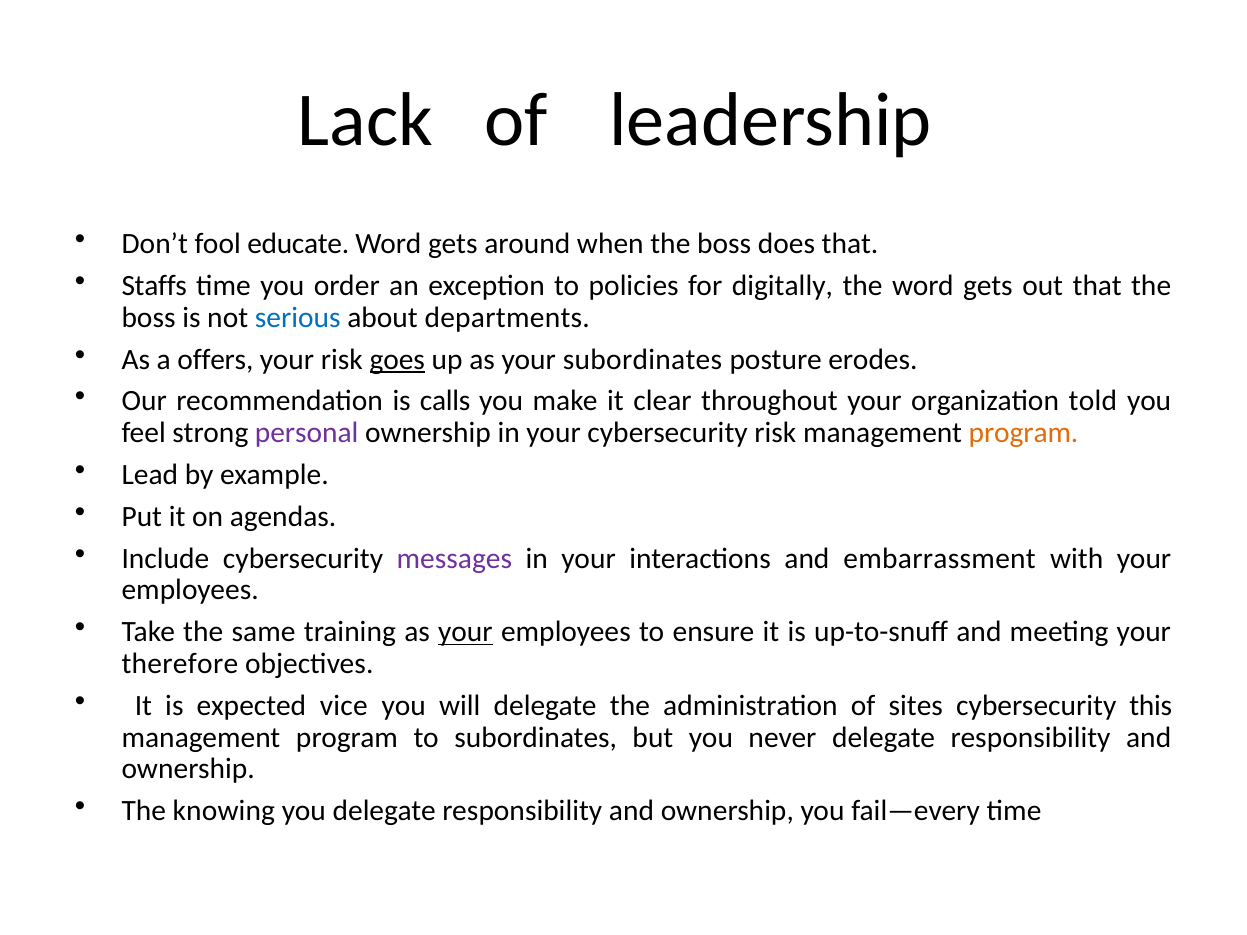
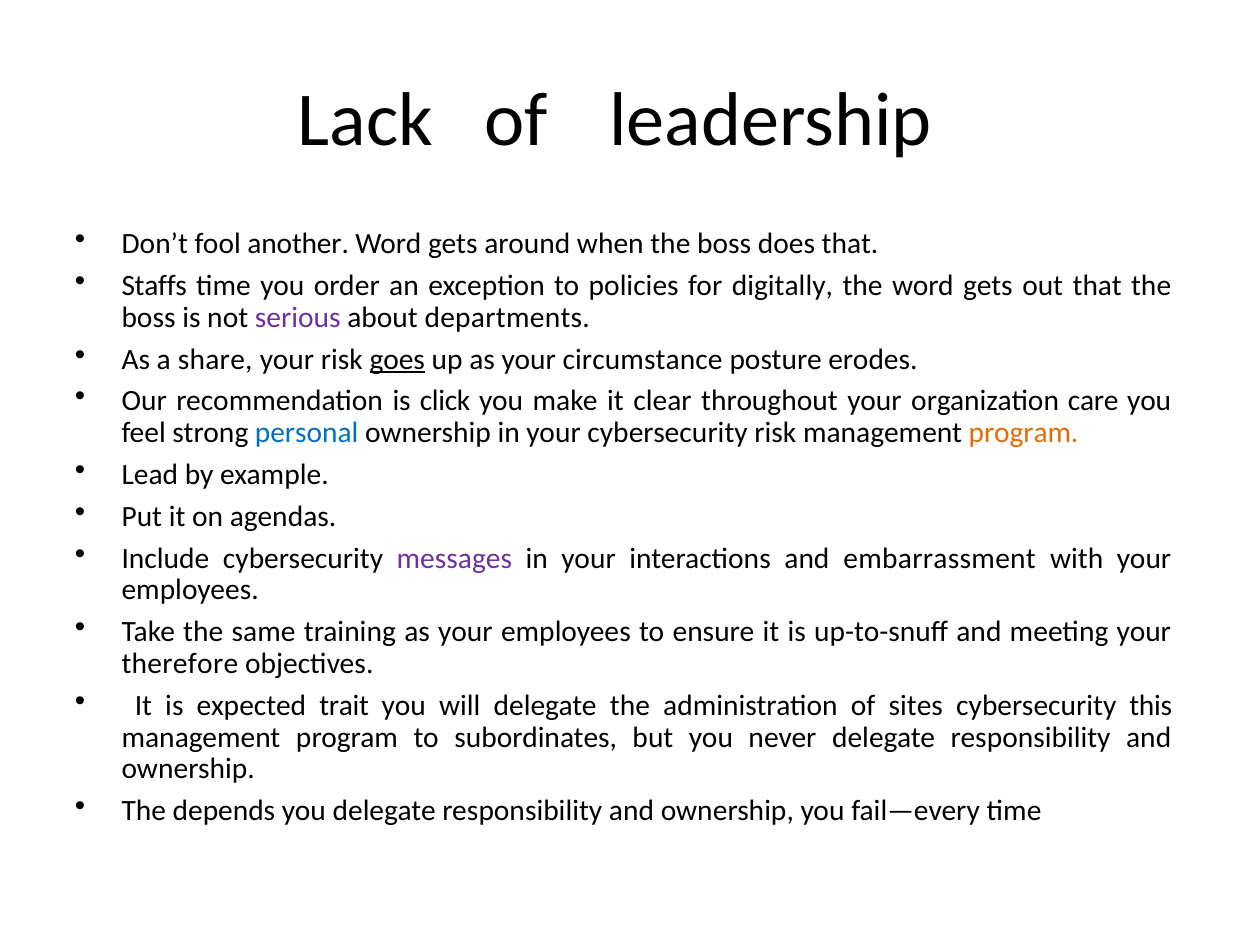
educate: educate -> another (298, 244)
serious colour: blue -> purple (298, 318)
offers: offers -> share (215, 360)
your subordinates: subordinates -> circumstance (643, 360)
calls: calls -> click (445, 401)
told: told -> care (1093, 401)
personal colour: purple -> blue (307, 433)
your underline: present -> none (465, 632)
vice: vice -> trait (344, 706)
knowing: knowing -> depends (224, 811)
